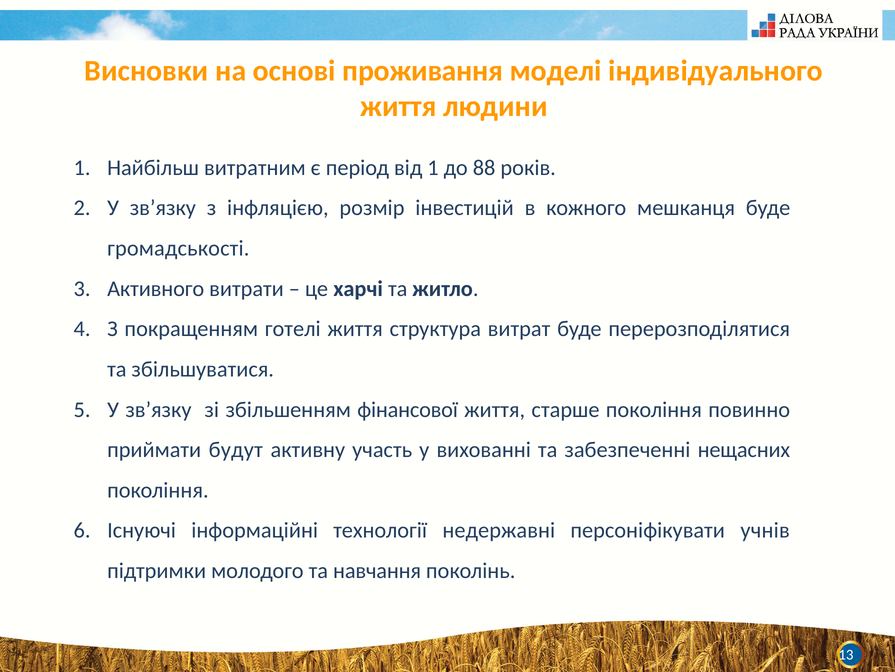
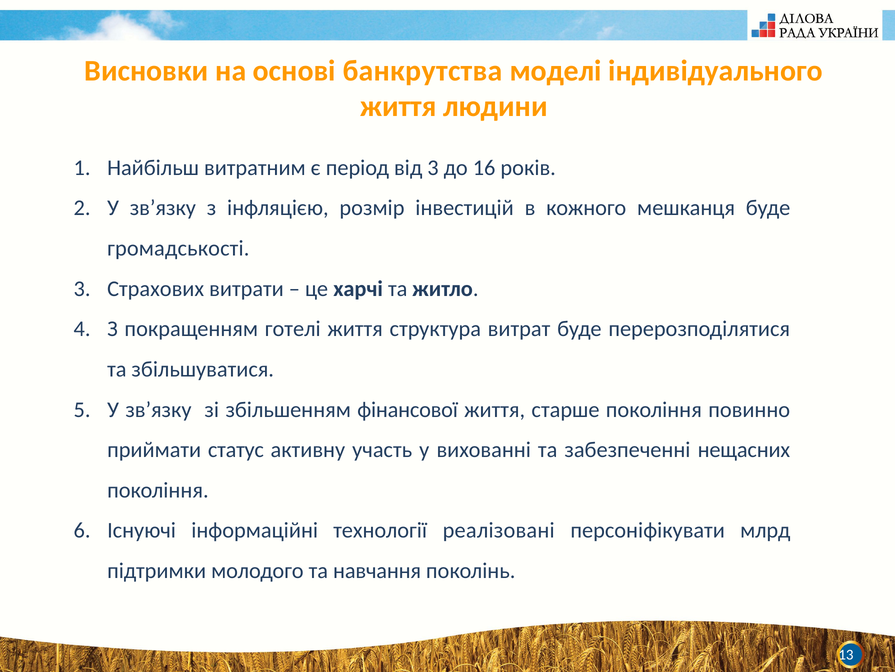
проживання: проживання -> банкрутства (423, 71)
від 1: 1 -> 3 (433, 168)
88: 88 -> 16 (484, 168)
Активного: Активного -> Страхових (156, 288)
будут: будут -> статус (236, 449)
недержавні: недержавні -> реалізовані (499, 530)
учнів: учнів -> млрд (765, 530)
